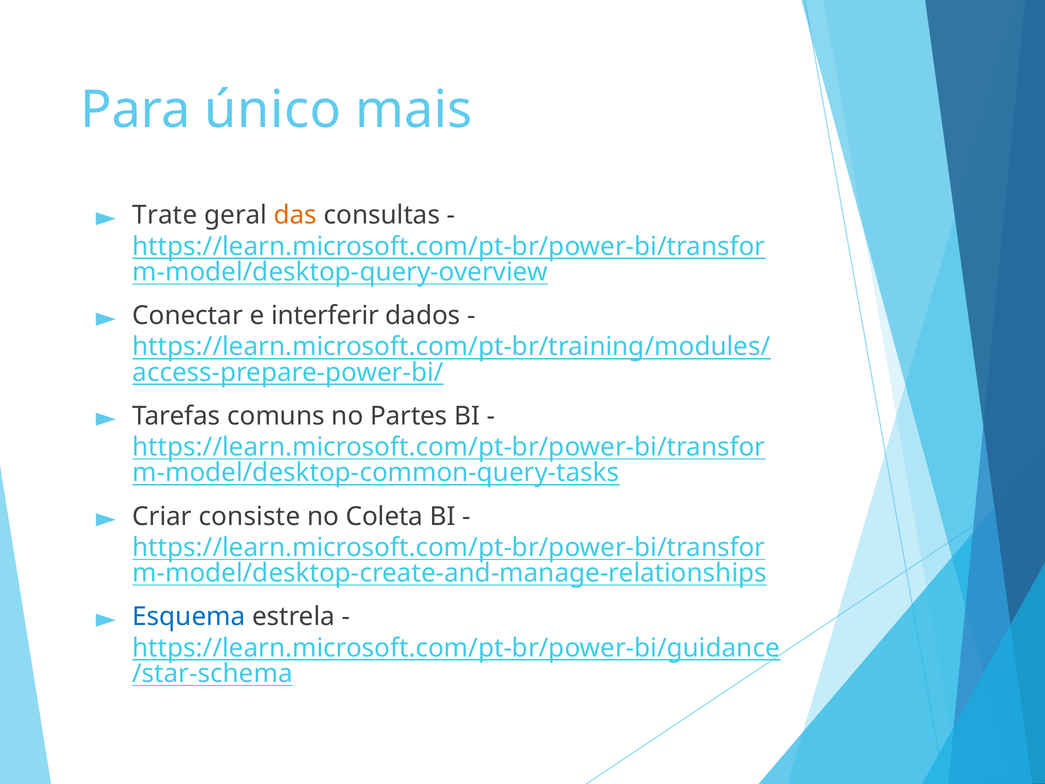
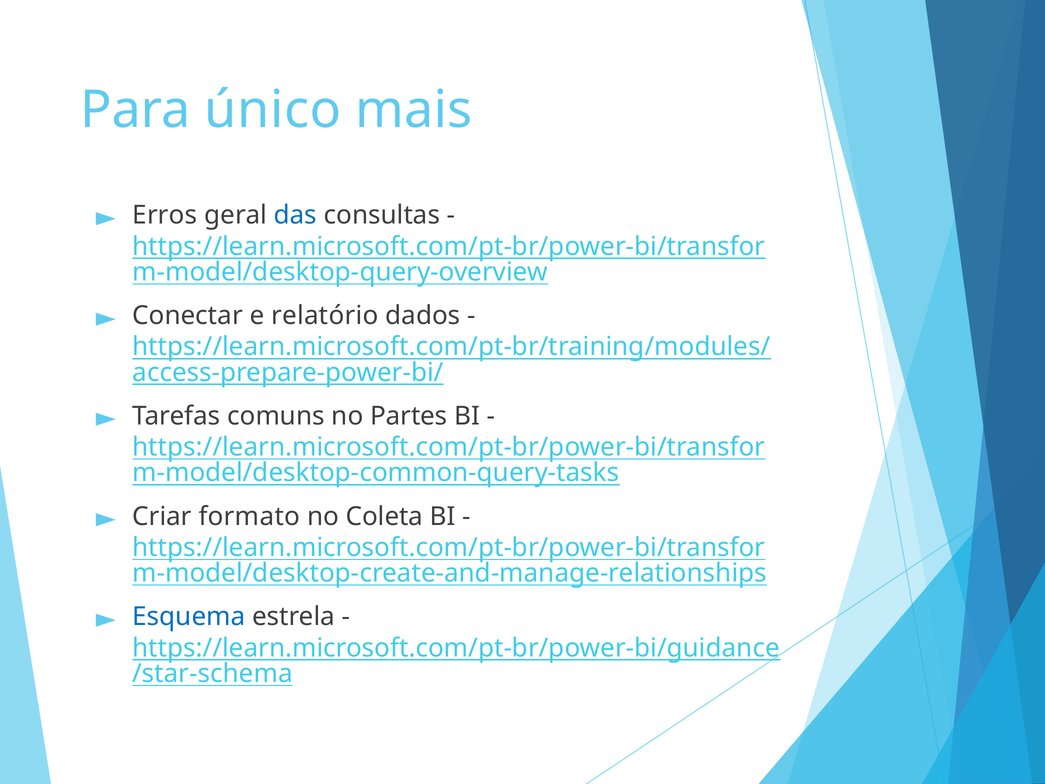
Trate: Trate -> Erros (165, 215)
das colour: orange -> blue (295, 215)
interferir: interferir -> relatório (325, 316)
consiste: consiste -> formato (249, 516)
